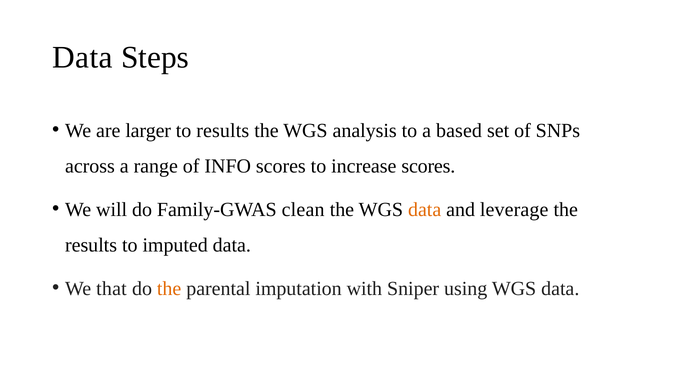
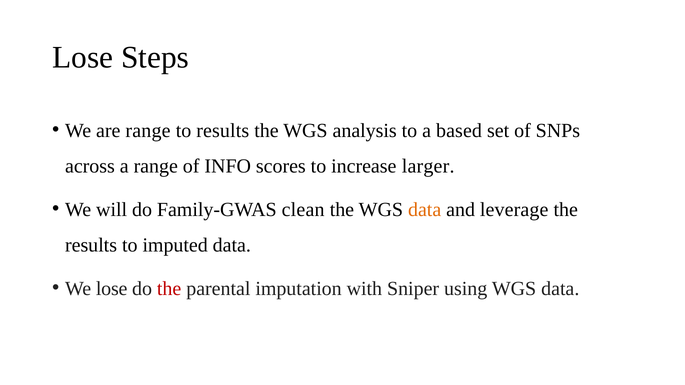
Data: Data -> Lose (83, 58)
are larger: larger -> range (148, 131)
increase scores: scores -> larger (428, 167)
We that: that -> lose (112, 289)
the colour: orange -> red (169, 289)
